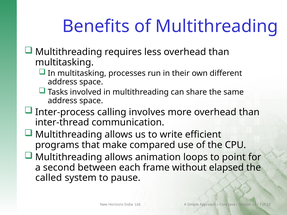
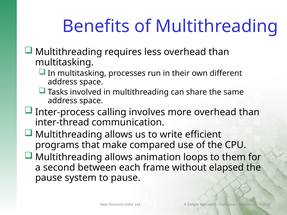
point: point -> them (234, 157)
called: called -> pause (49, 178)
